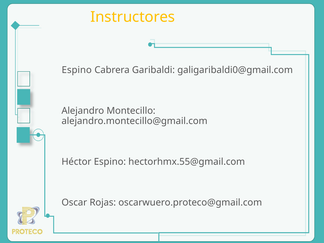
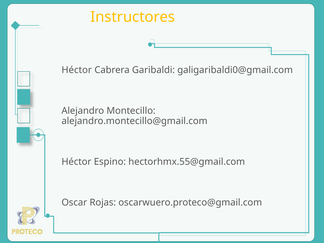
Espino: Espino -> Héctor (77, 70)
